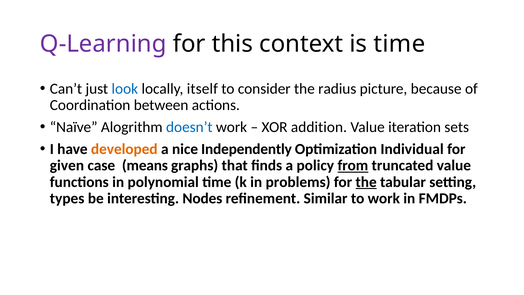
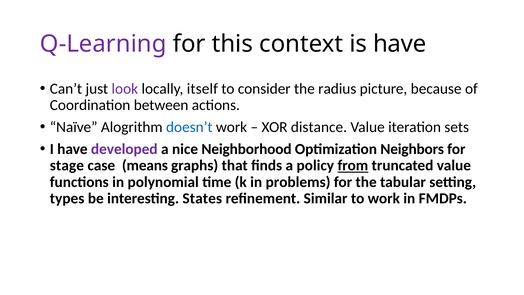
is time: time -> have (400, 44)
look colour: blue -> purple (125, 89)
addition: addition -> distance (319, 127)
developed colour: orange -> purple (124, 149)
Independently: Independently -> Neighborhood (247, 149)
Individual: Individual -> Neighbors (412, 149)
given: given -> stage (67, 165)
the underline: present -> none (366, 182)
Nodes: Nodes -> States (202, 198)
